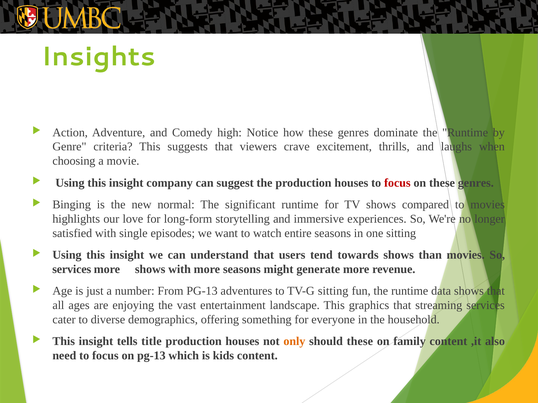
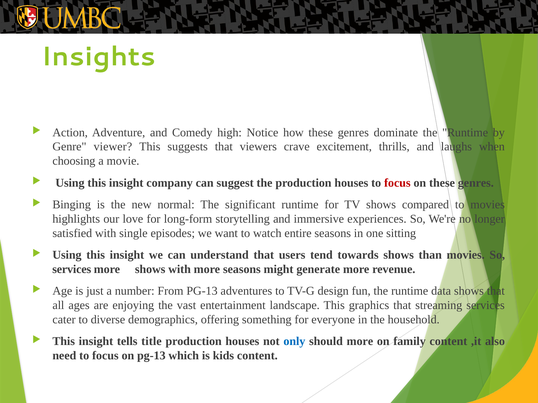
criteria: criteria -> viewer (113, 147)
TV-G sitting: sitting -> dеsign (333, 291)
only colour: orange -> blue (294, 342)
should these: these -> more (360, 342)
